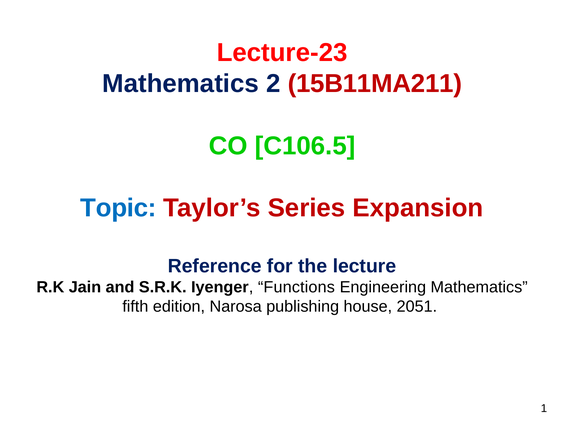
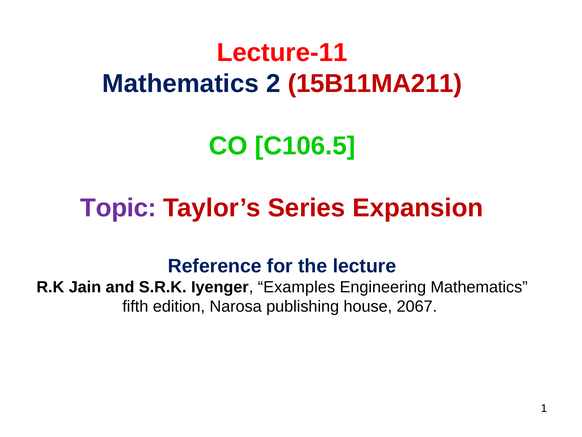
Lecture-23: Lecture-23 -> Lecture-11 (282, 53)
Topic colour: blue -> purple (118, 208)
Functions: Functions -> Examples (296, 287)
2051: 2051 -> 2067 (417, 306)
